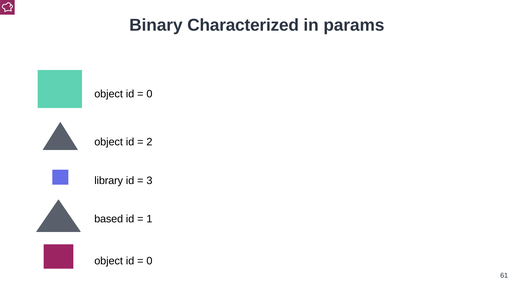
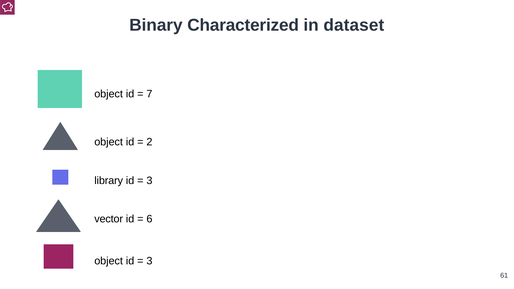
params: params -> dataset (354, 25)
0: 0 -> 7 (149, 94)
based: based -> vector (109, 219)
1: 1 -> 6 (149, 219)
0: 0 -> 3 (149, 261)
